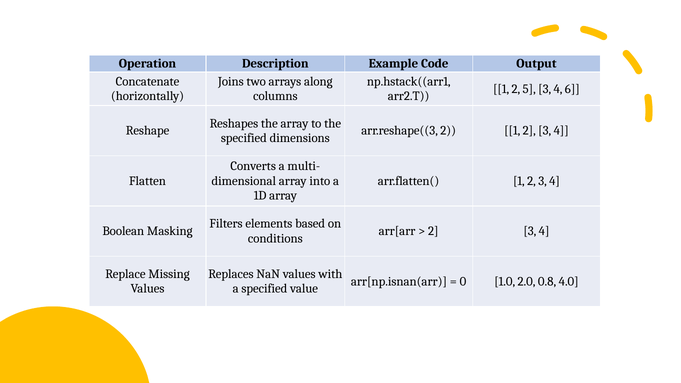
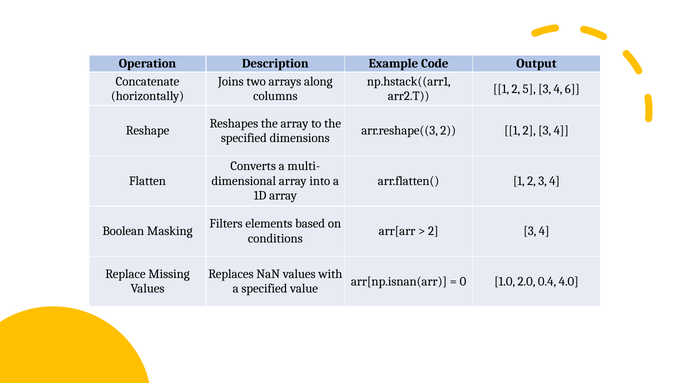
0.8: 0.8 -> 0.4 (547, 281)
